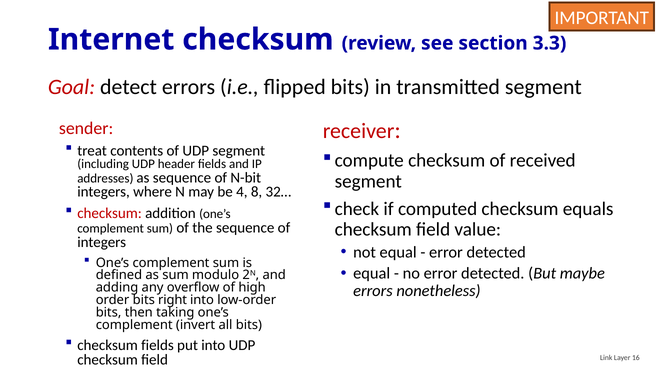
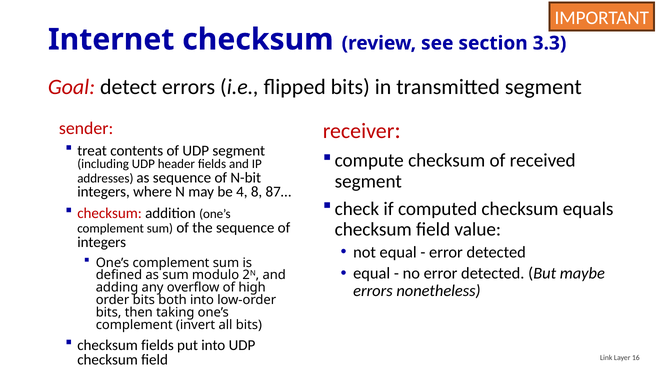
32…: 32… -> 87… (278, 192)
right: right -> both (172, 300)
